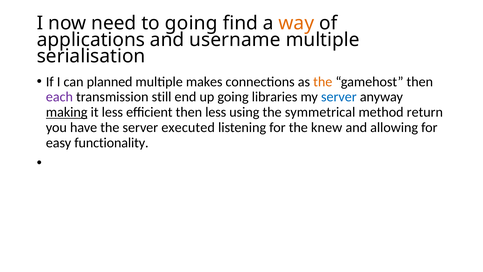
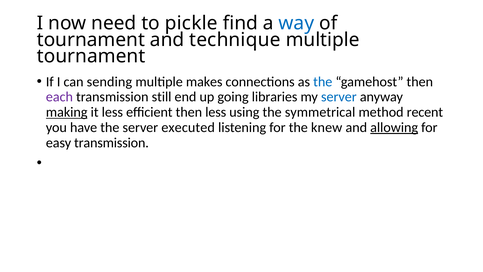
to going: going -> pickle (191, 23)
way colour: orange -> blue (296, 23)
applications: applications -> tournament (91, 40)
username: username -> technique (235, 40)
serialisation: serialisation -> tournament (91, 56)
planned: planned -> sending (109, 82)
the colour: orange -> blue (323, 82)
return: return -> recent (425, 112)
allowing underline: none -> present (394, 127)
easy functionality: functionality -> transmission (111, 143)
